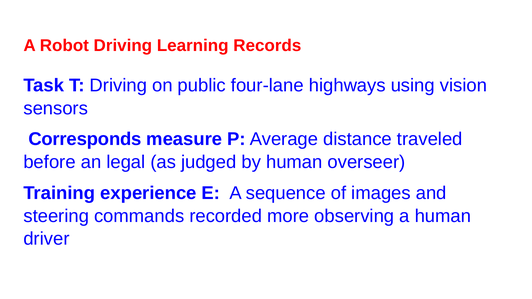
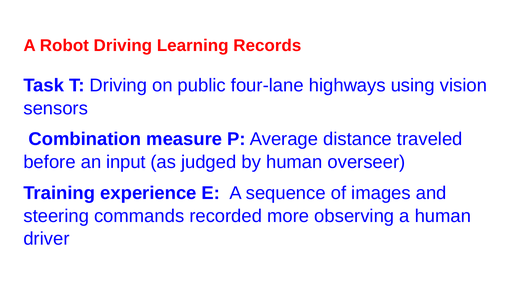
Corresponds: Corresponds -> Combination (85, 139)
legal: legal -> input (126, 162)
